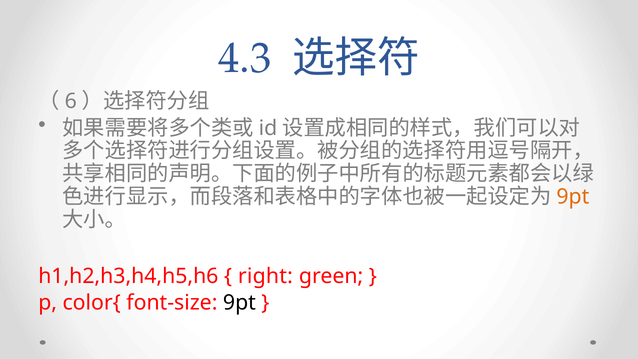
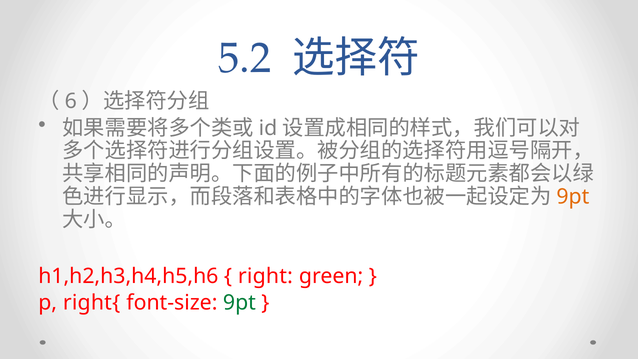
4.3: 4.3 -> 5.2 (245, 58)
color{: color{ -> right{ (92, 303)
9pt colour: black -> green (239, 303)
